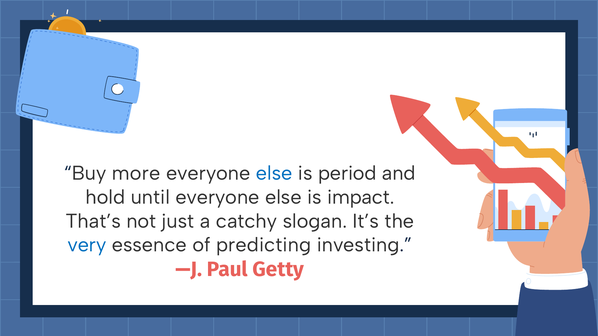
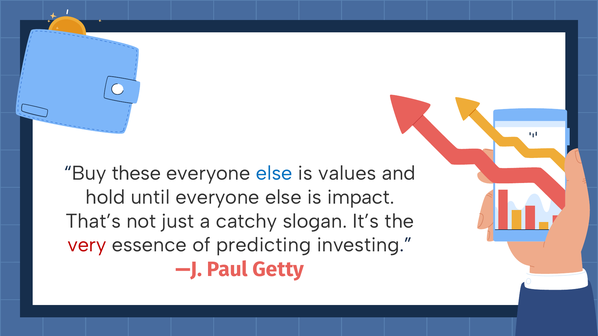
more: more -> these (136, 174)
period: period -> values (347, 174)
very colour: blue -> red (87, 245)
